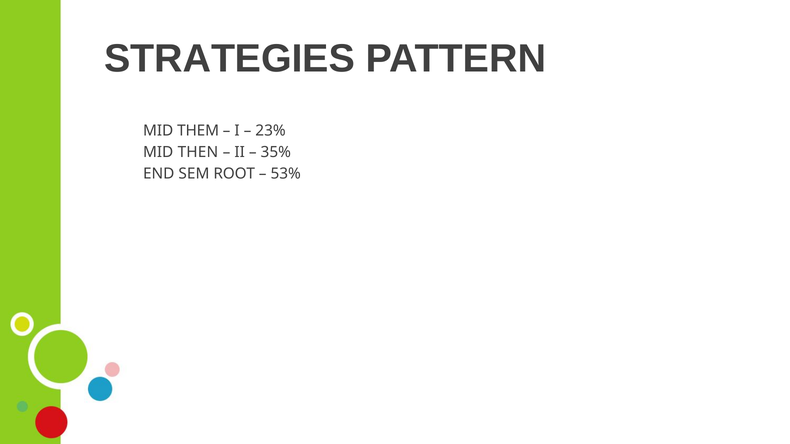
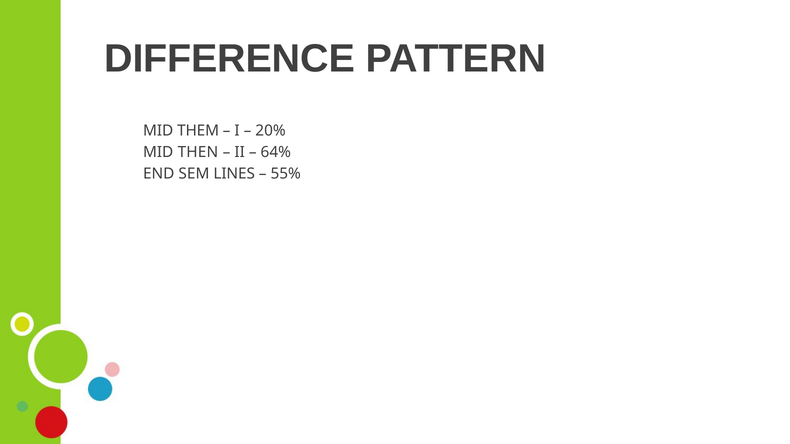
STRATEGIES: STRATEGIES -> DIFFERENCE (230, 59)
23%: 23% -> 20% (271, 131)
35%: 35% -> 64% (276, 152)
ROOT: ROOT -> LINES (234, 174)
53%: 53% -> 55% (286, 174)
